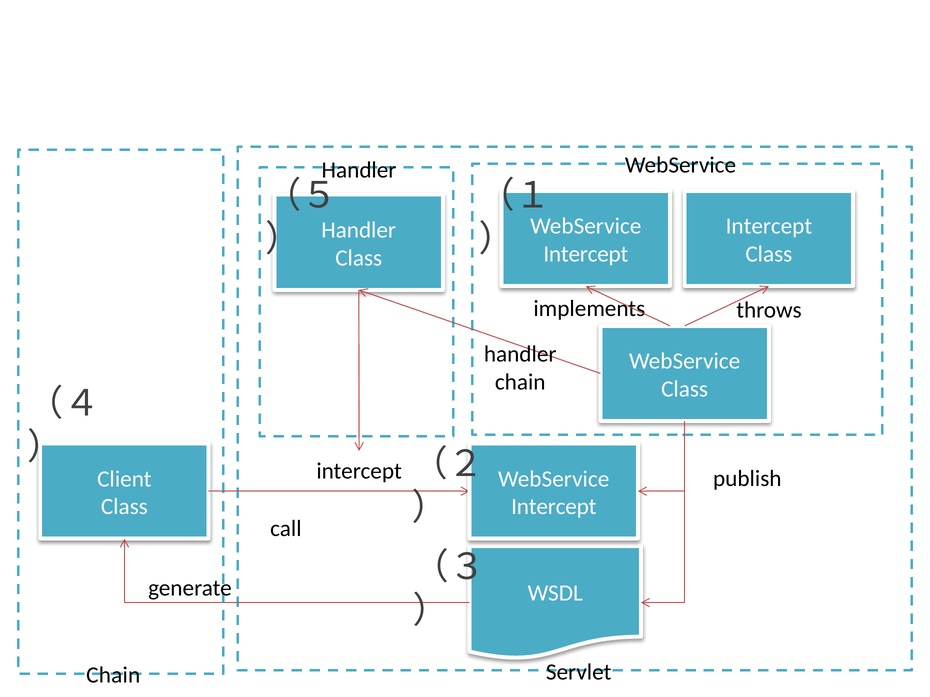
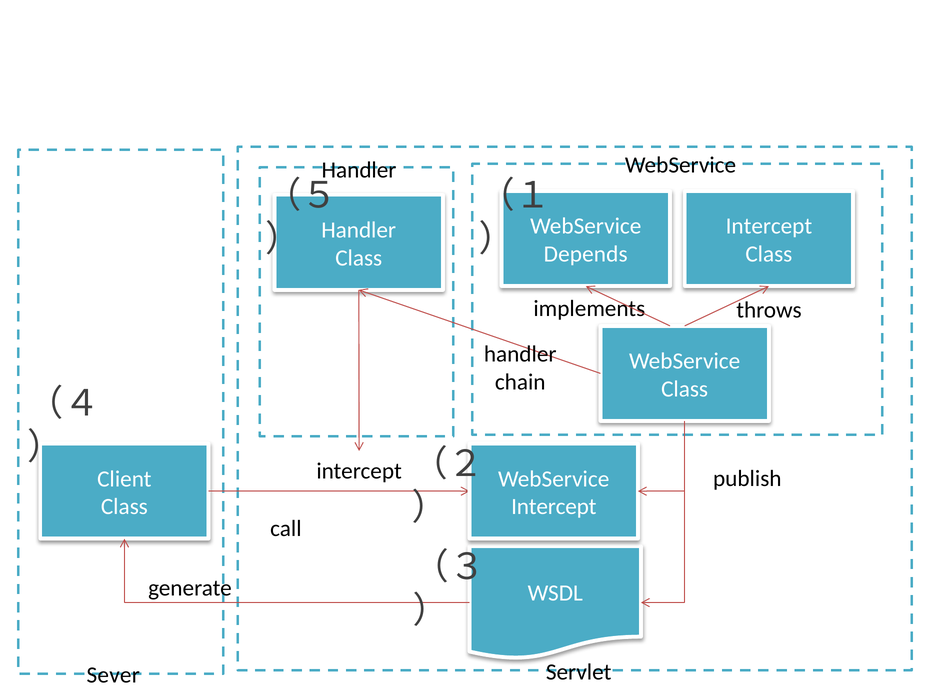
Intercept: Intercept -> Depends (586, 254)
Chain: Chain -> Sever (113, 676)
